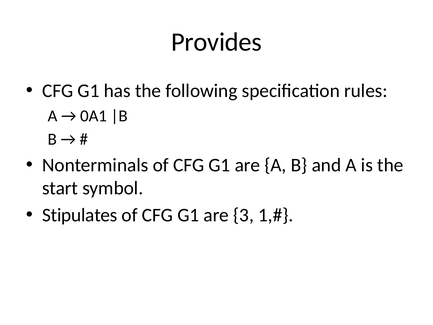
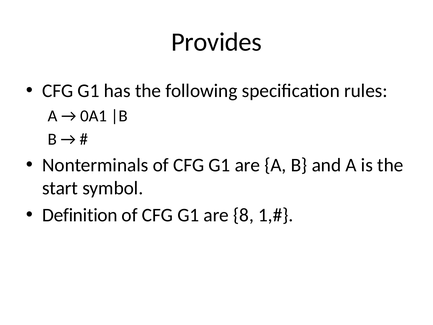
Stipulates: Stipulates -> Definition (80, 215)
3: 3 -> 8 (244, 215)
